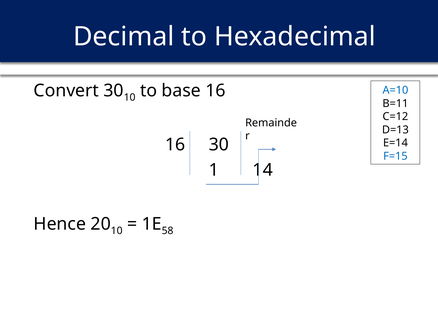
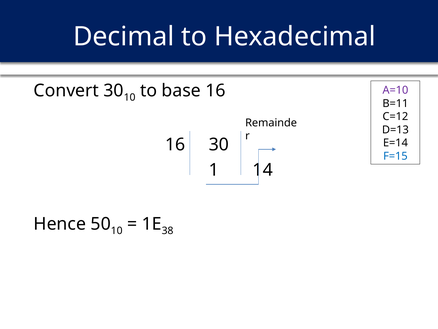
A=10 colour: blue -> purple (395, 90)
20: 20 -> 50 (101, 224)
58: 58 -> 38 (168, 231)
